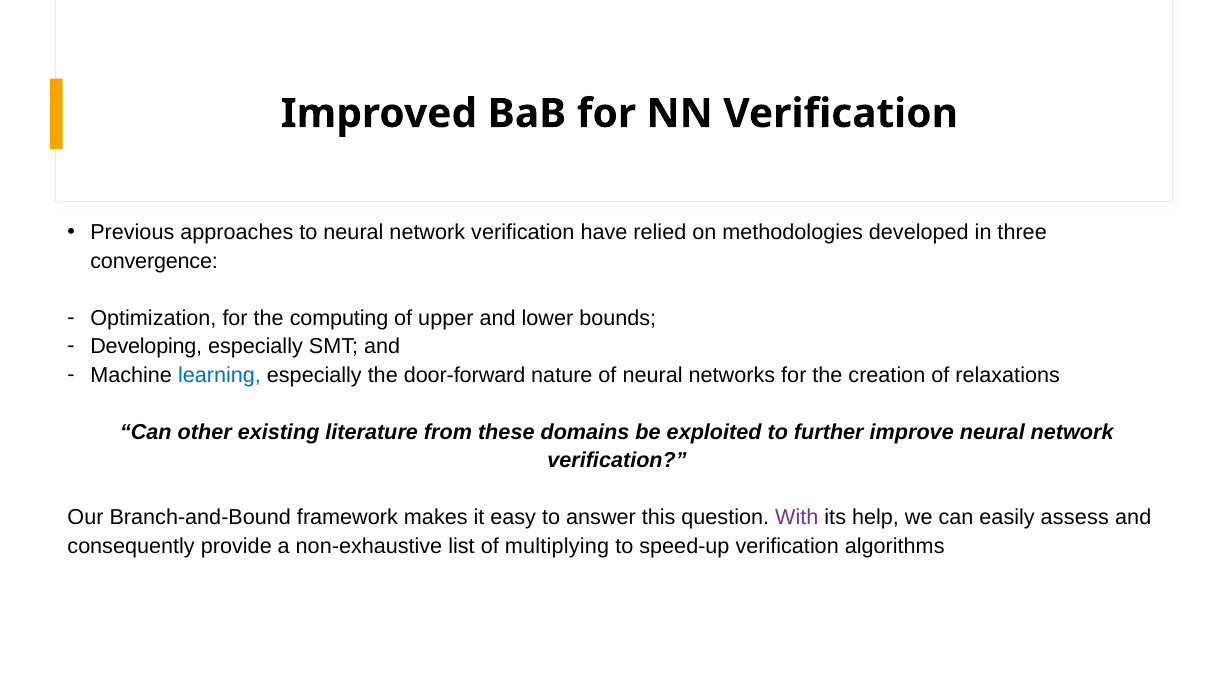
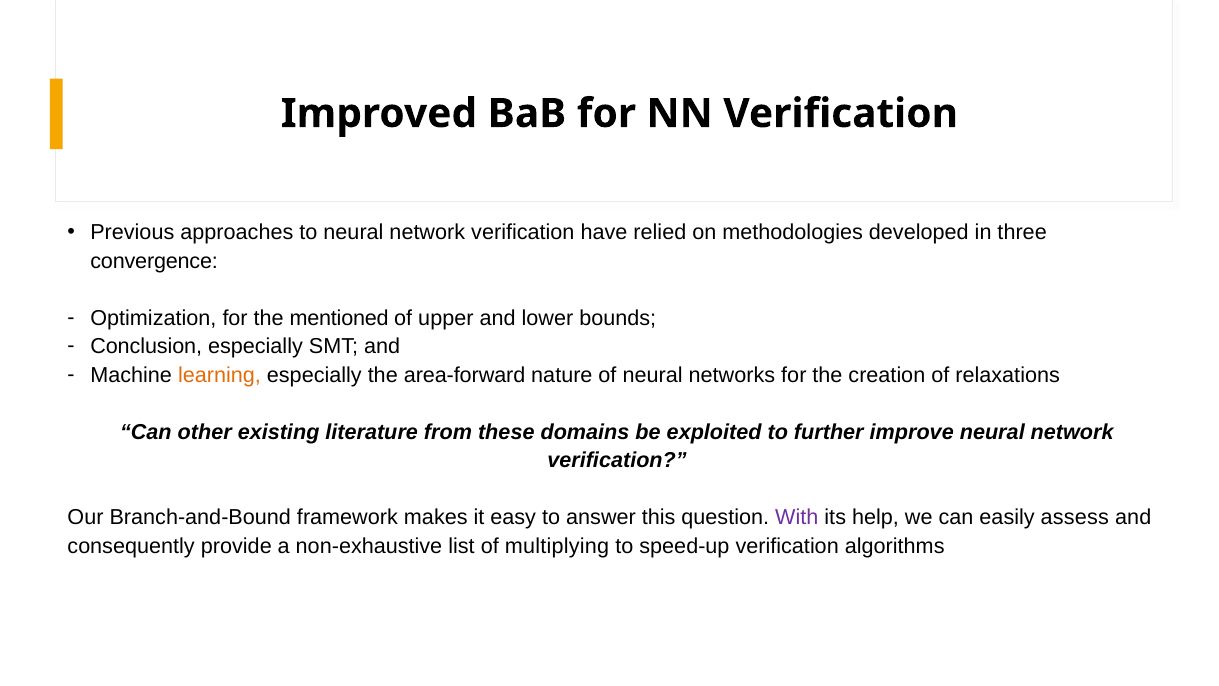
computing: computing -> mentioned (339, 318)
Developing: Developing -> Conclusion (146, 346)
learning colour: blue -> orange (219, 375)
door-forward: door-forward -> area-forward (465, 375)
